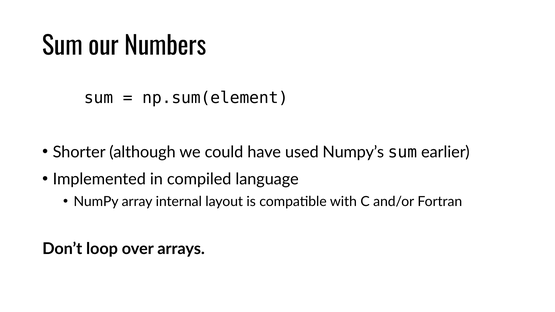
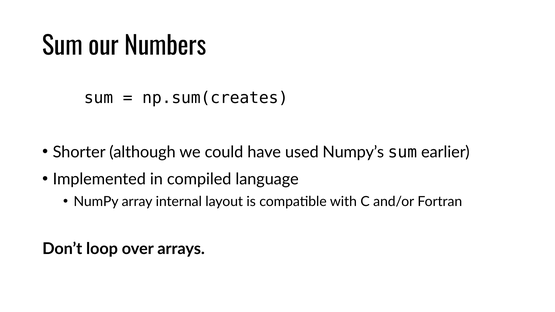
np.sum(element: np.sum(element -> np.sum(creates (215, 98)
